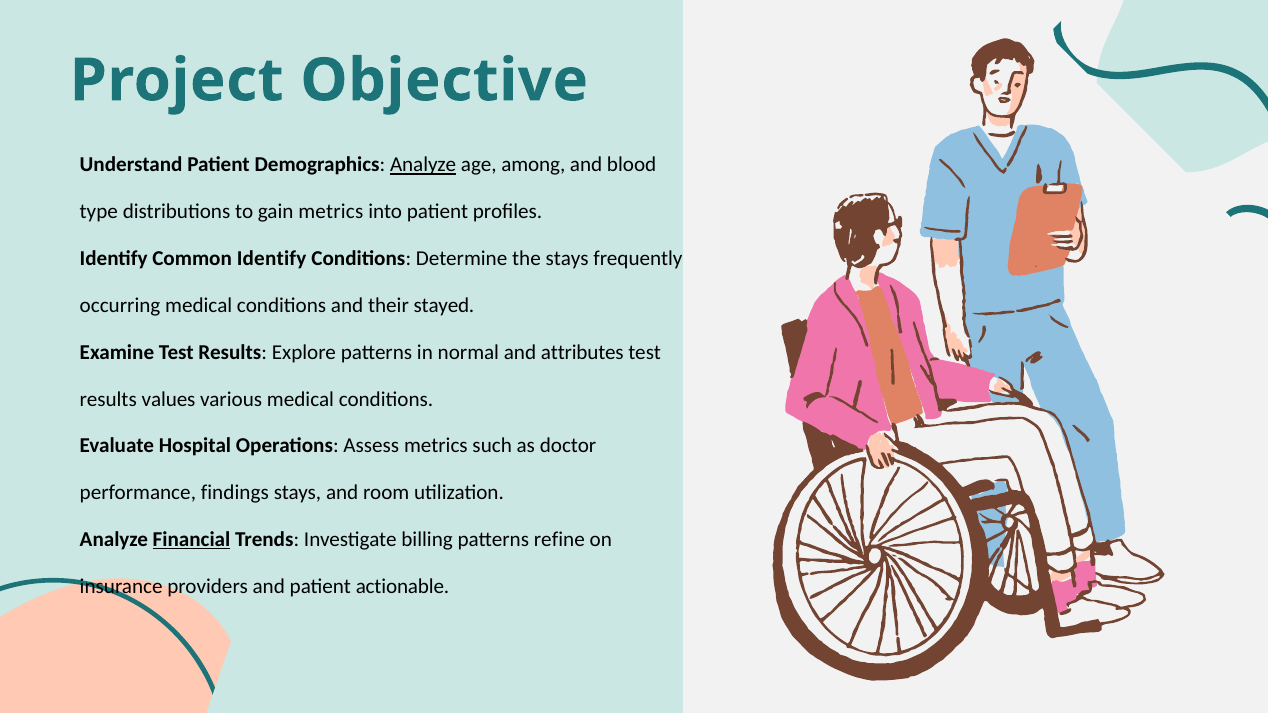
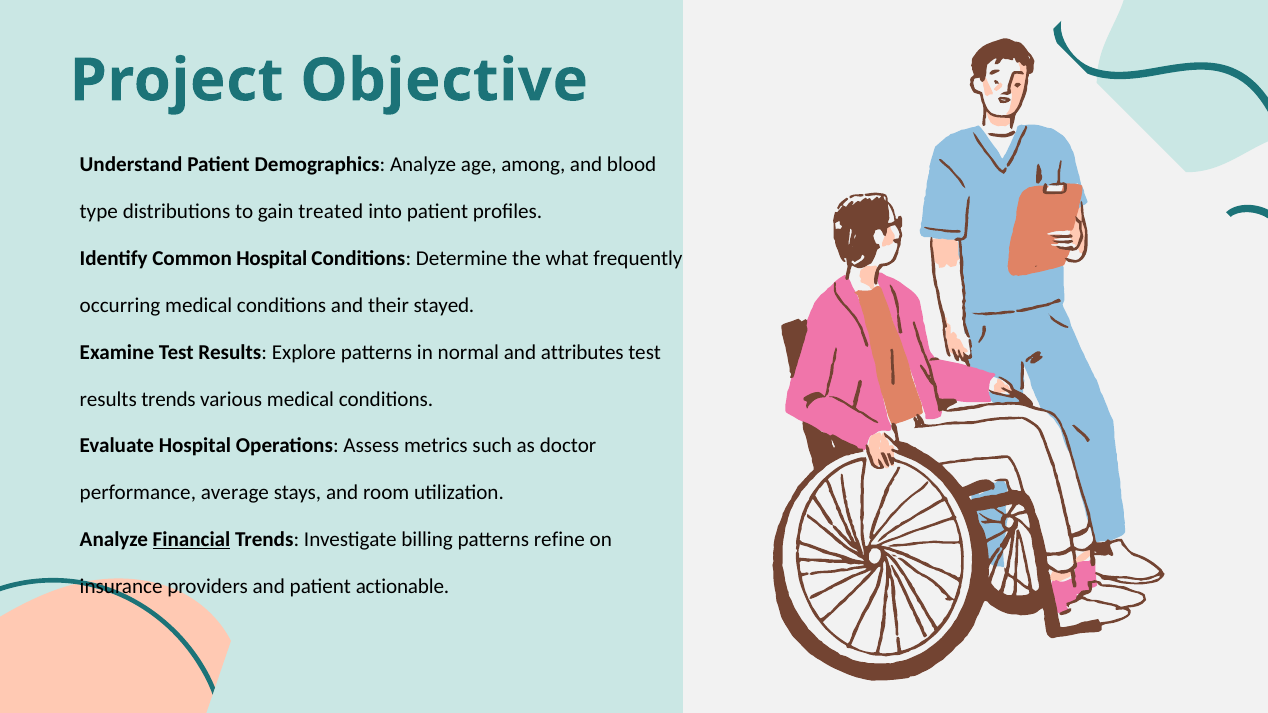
Analyze underline: present -> none (423, 165)
gain metrics: metrics -> treated (331, 212)
Common Identify: Identify -> Hospital (272, 259)
the stays: stays -> what (567, 259)
results values: values -> trends (169, 399)
findings: findings -> average (235, 493)
